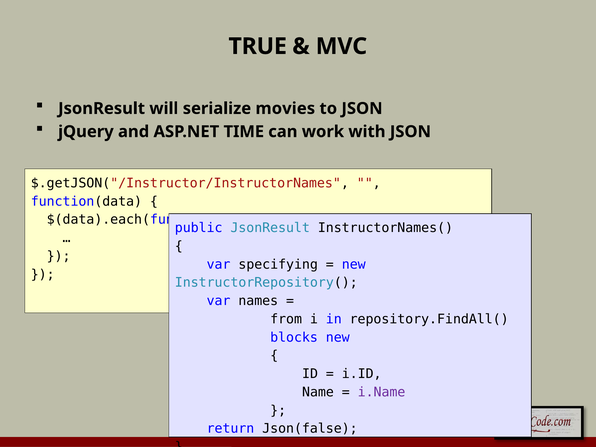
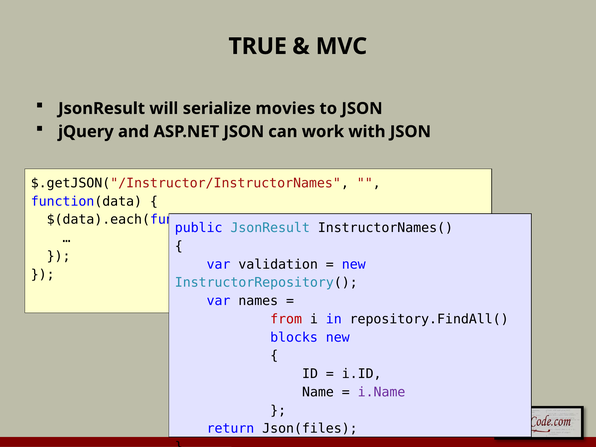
ASP.NET TIME: TIME -> JSON (244, 132)
specifying: specifying -> validation (278, 264)
from colour: black -> red (286, 319)
Json(false: Json(false -> Json(files (310, 429)
